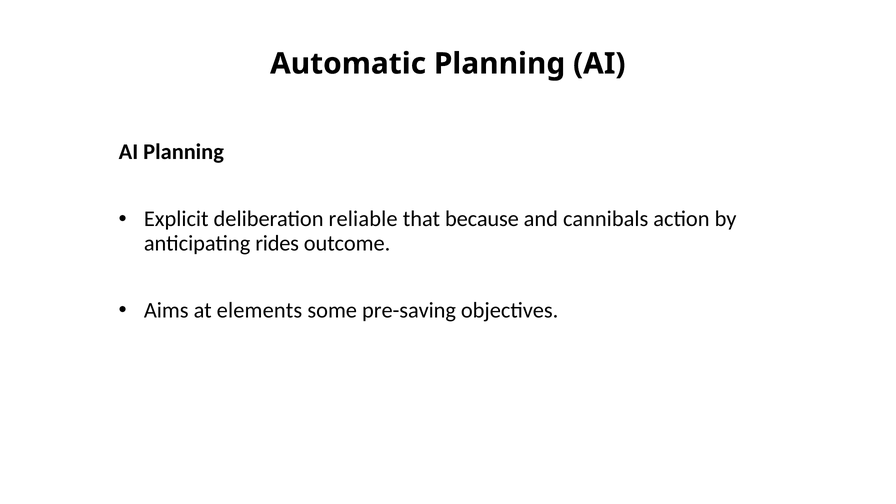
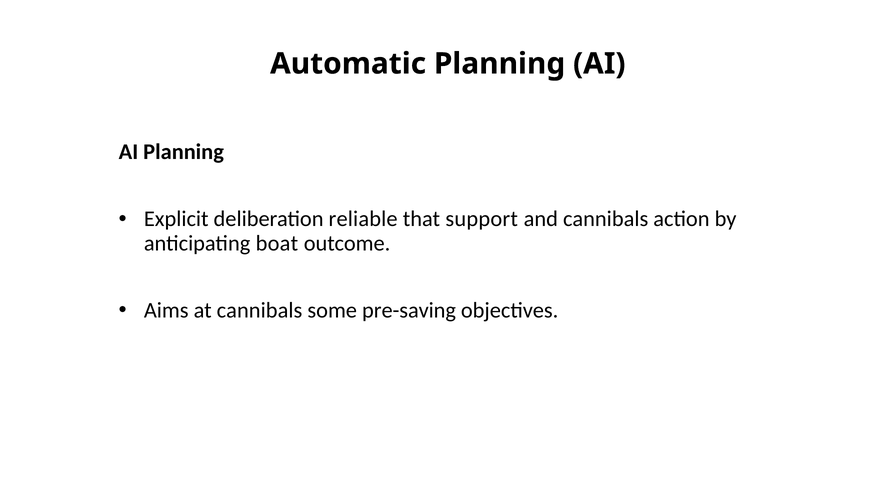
because: because -> support (482, 219)
rides: rides -> boat (277, 243)
at elements: elements -> cannibals (260, 310)
